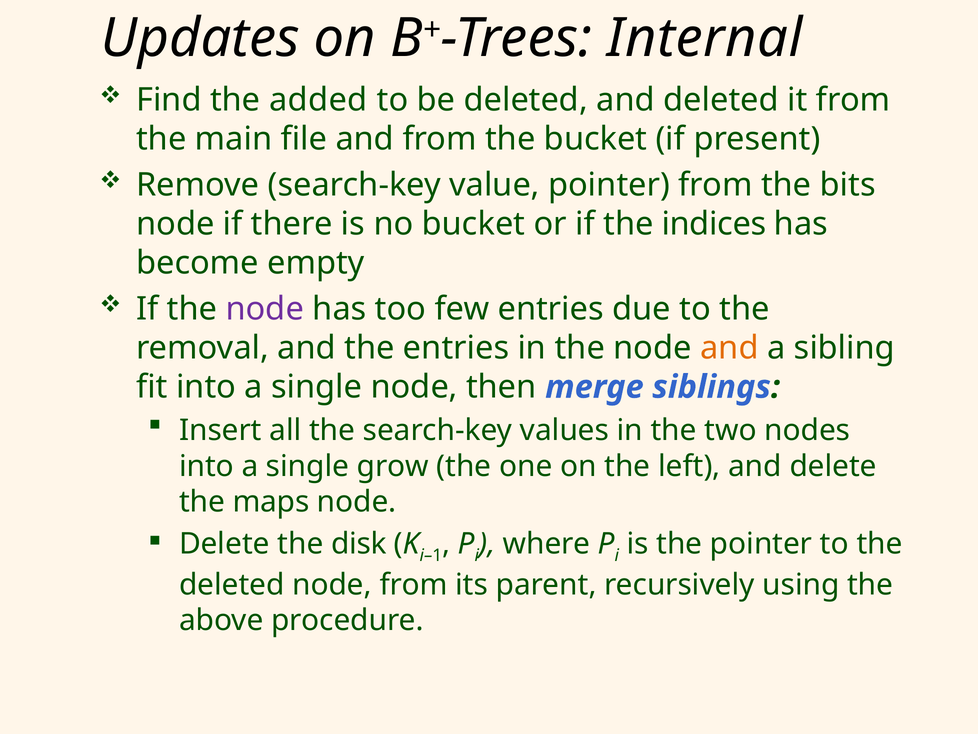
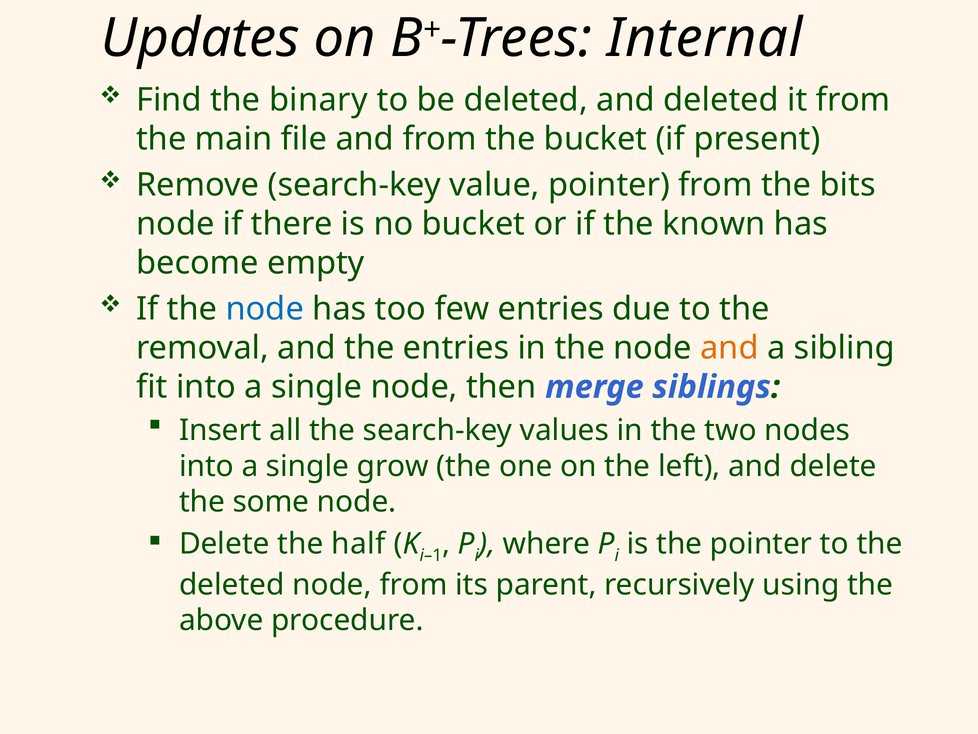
added: added -> binary (318, 100)
indices: indices -> known (714, 224)
node colour: purple -> blue (265, 309)
maps: maps -> some (271, 502)
disk: disk -> half (359, 544)
